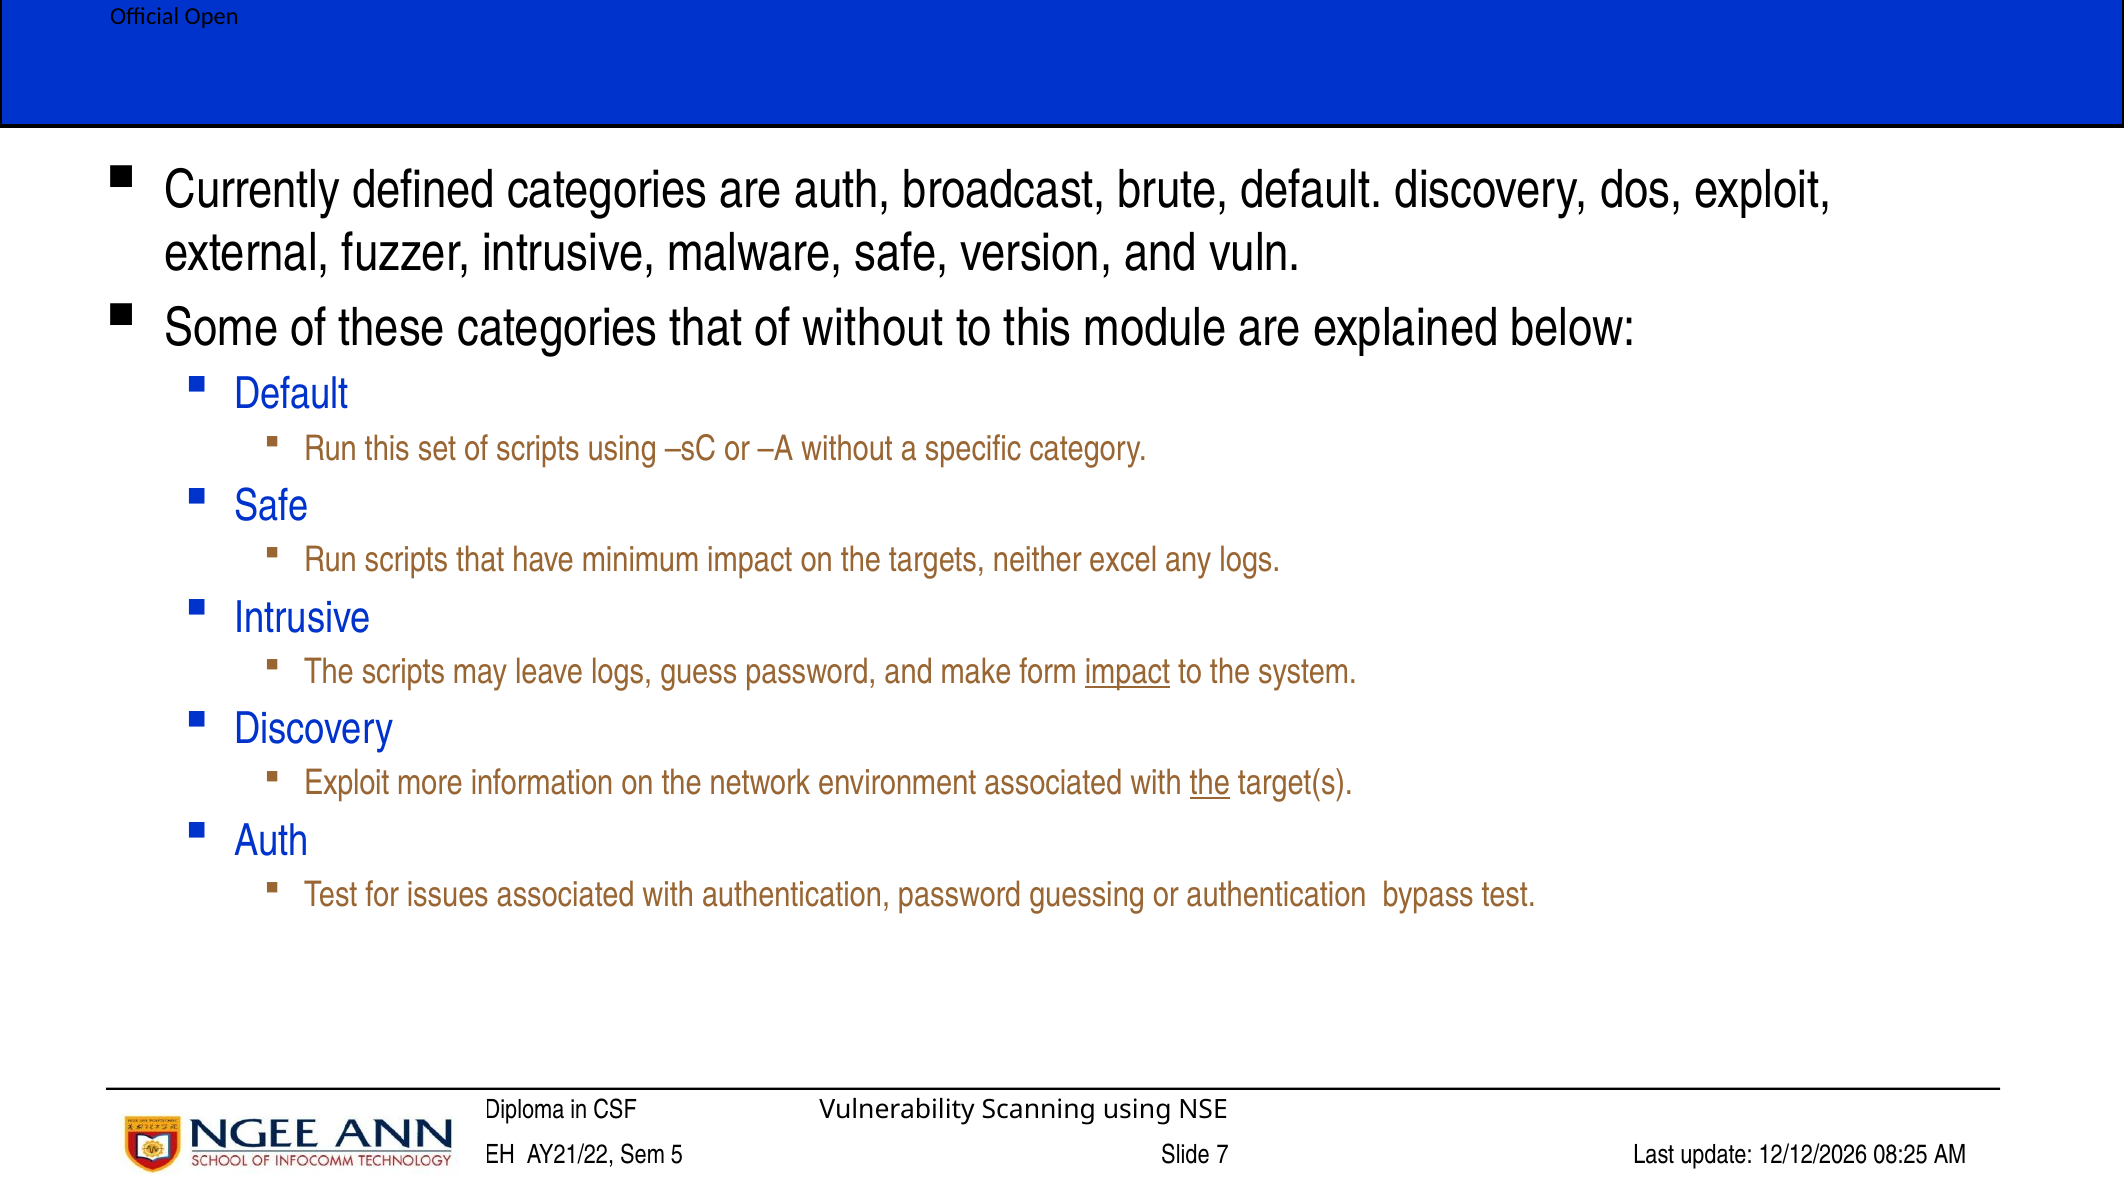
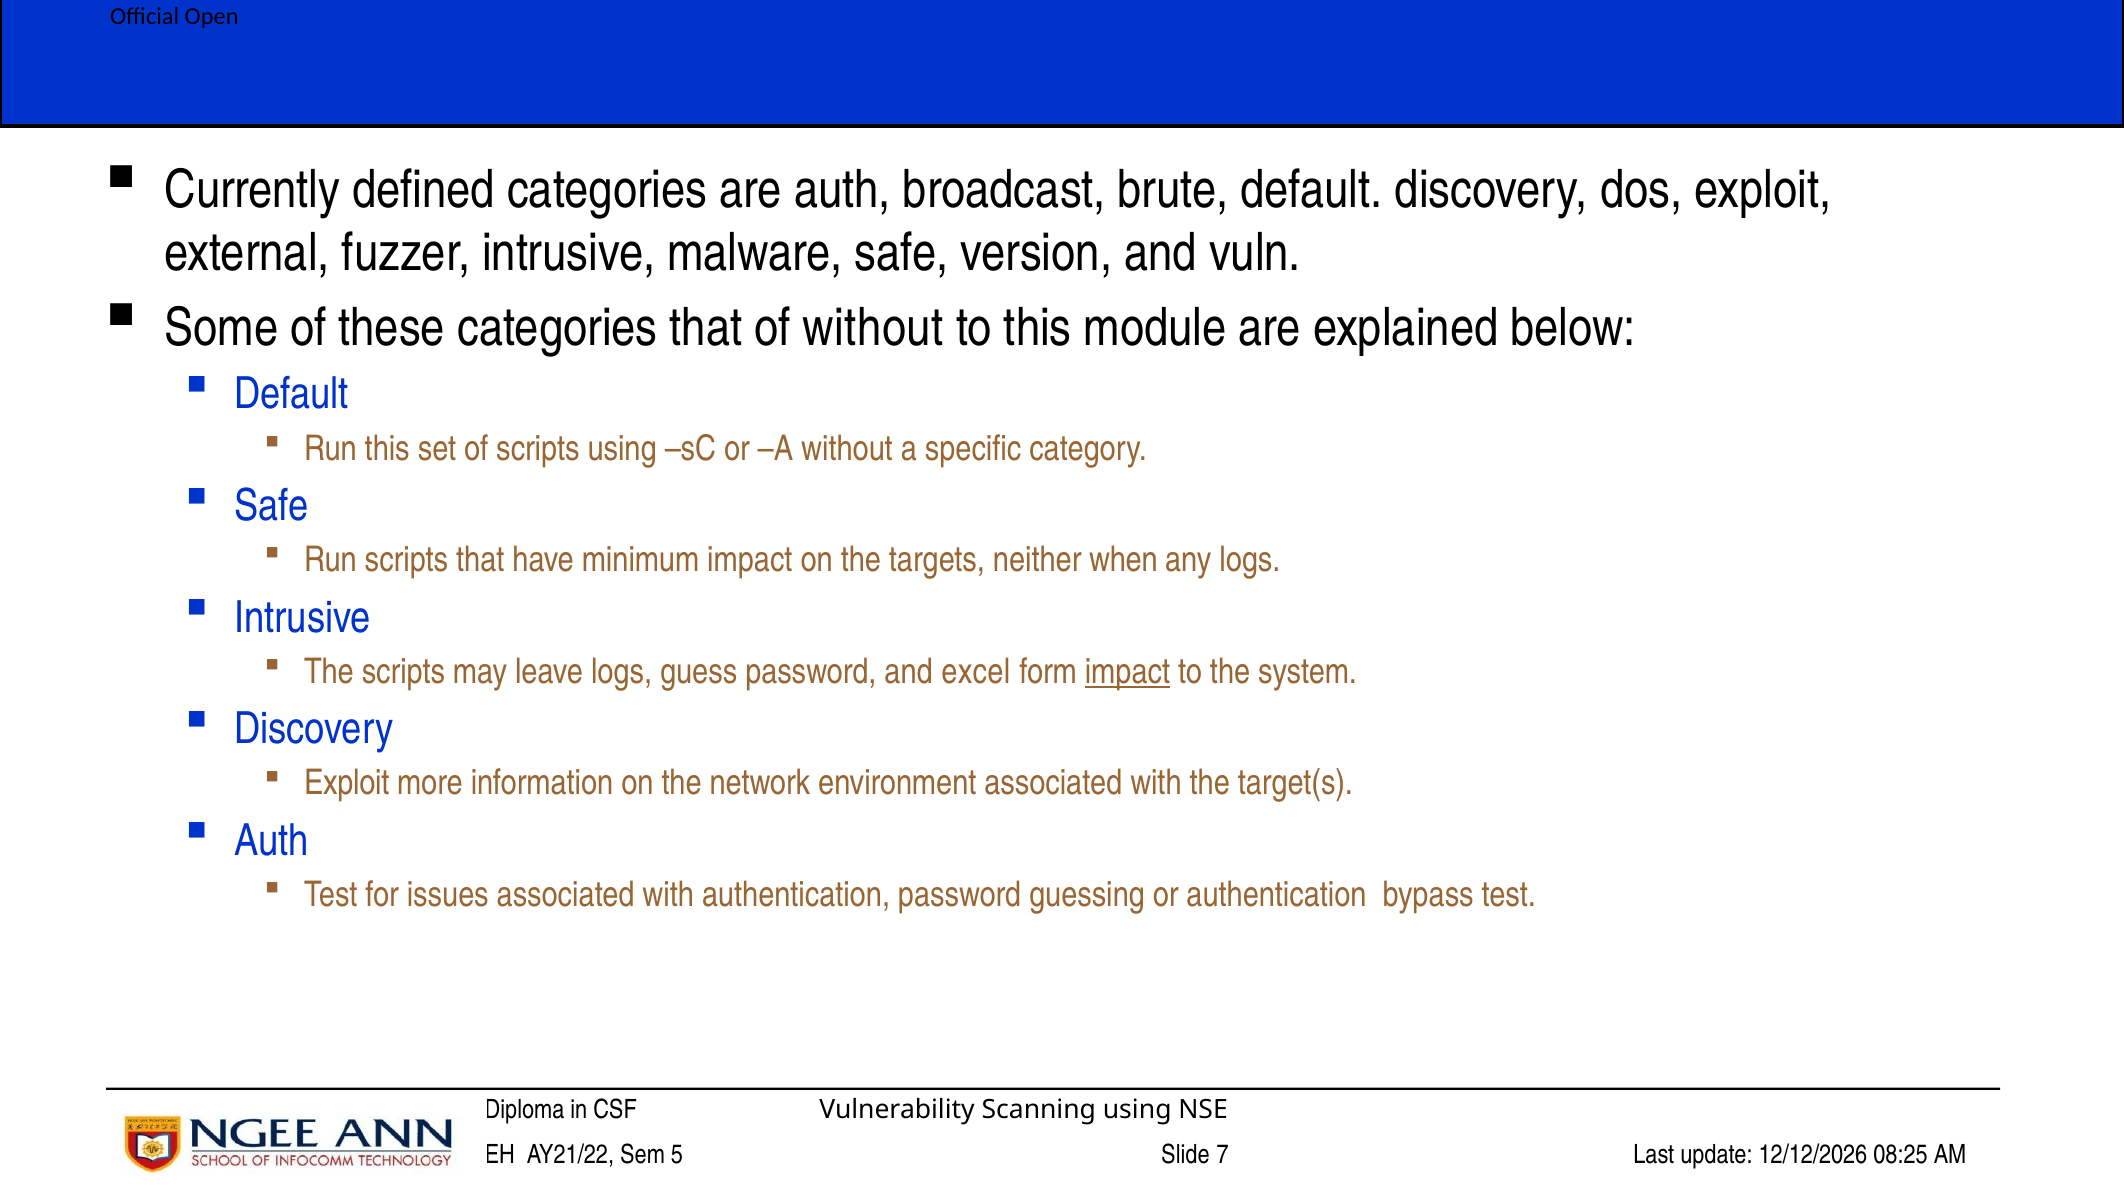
excel: excel -> when (1123, 560)
make: make -> excel (976, 671)
the underline: present -> none (1210, 783)
